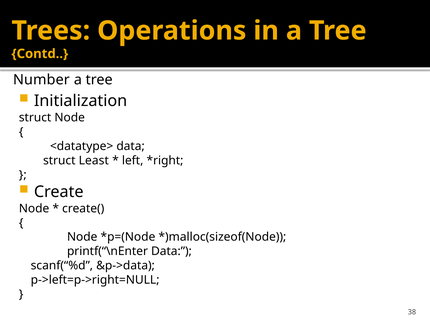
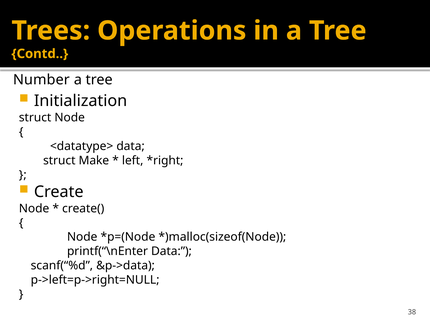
Least: Least -> Make (94, 161)
